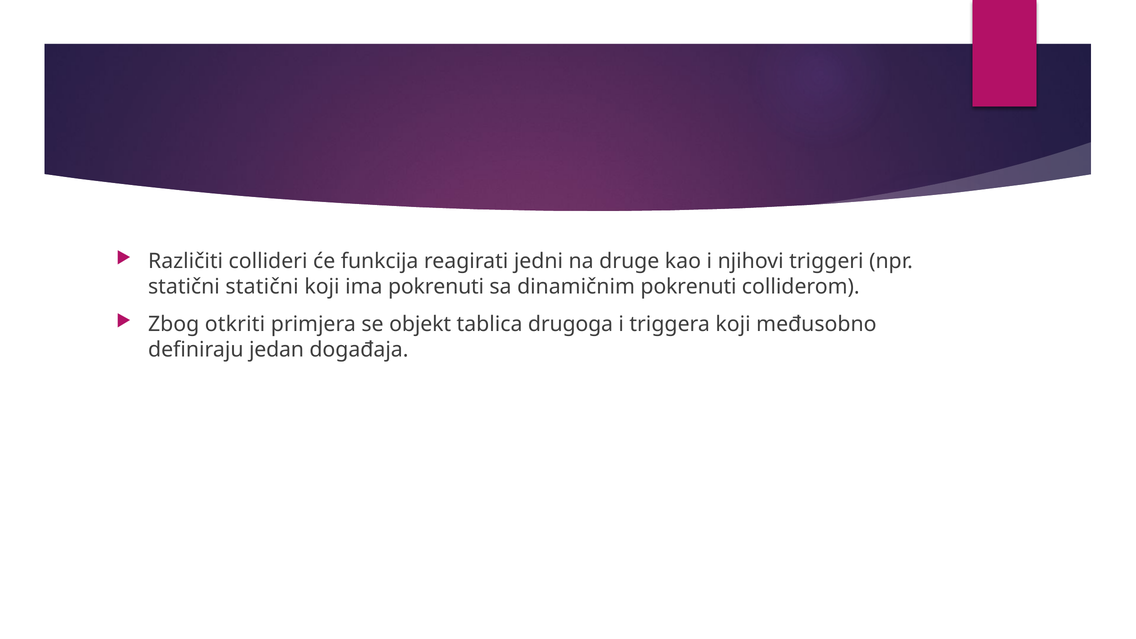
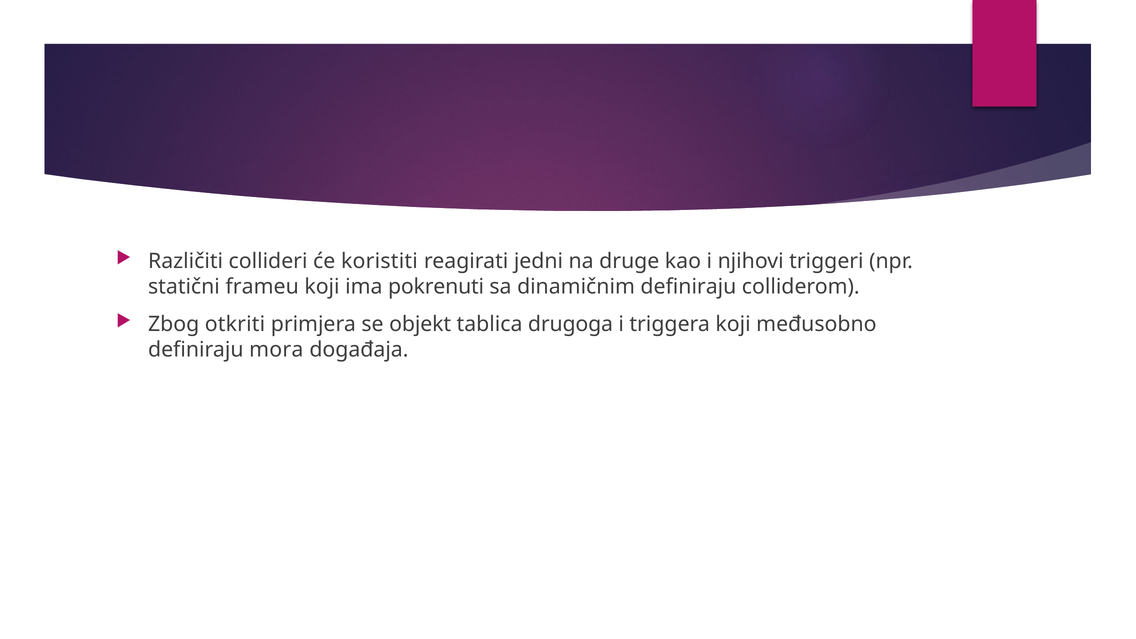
funkcija: funkcija -> koristiti (379, 261)
statični statični: statični -> frameu (262, 287)
dinamičnim pokrenuti: pokrenuti -> definiraju (688, 287)
jedan: jedan -> mora (276, 350)
